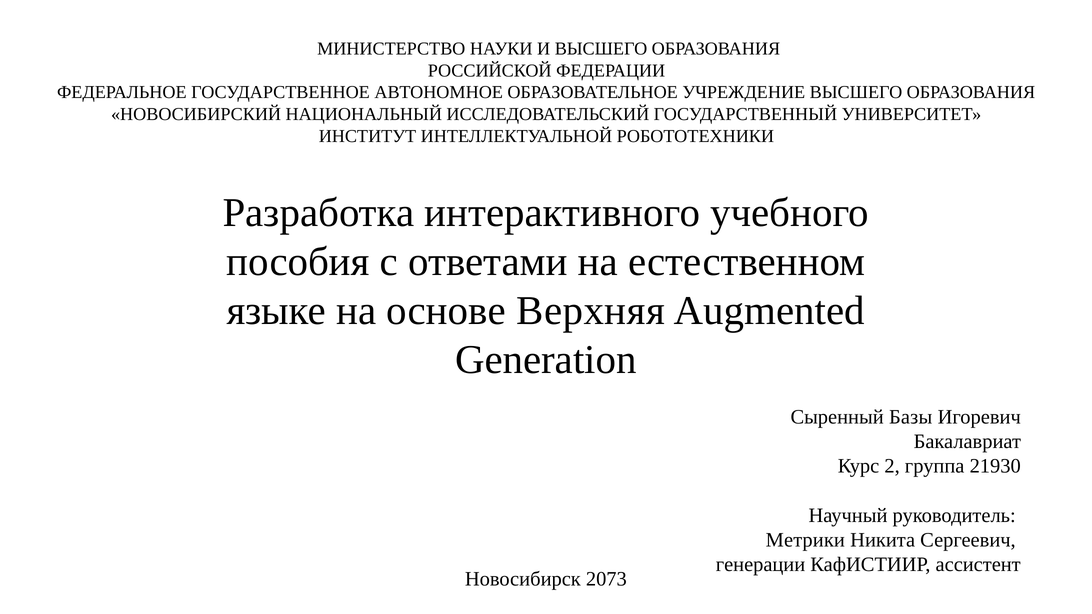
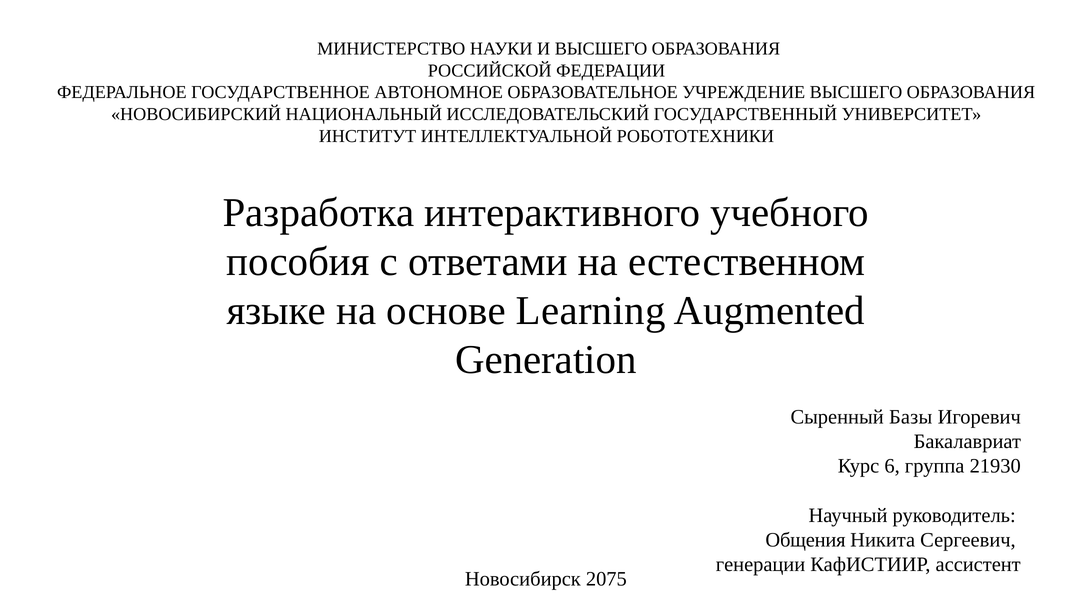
Верхняя: Верхняя -> Learning (591, 311)
2: 2 -> 6 (892, 466)
Метрики: Метрики -> Общения (805, 540)
2073: 2073 -> 2075 (606, 579)
